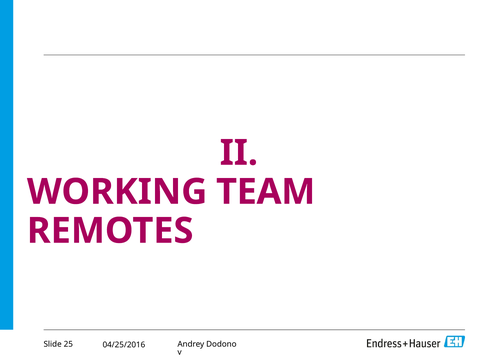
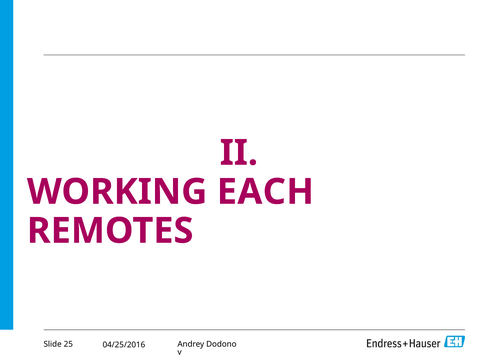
TEAM: TEAM -> EACH (265, 192)
